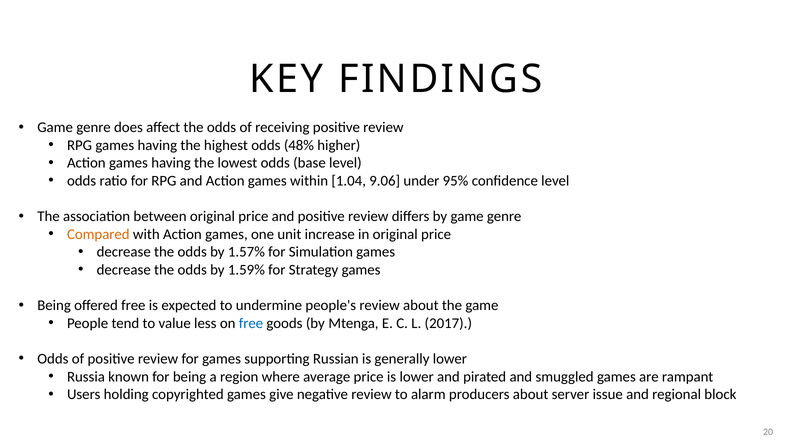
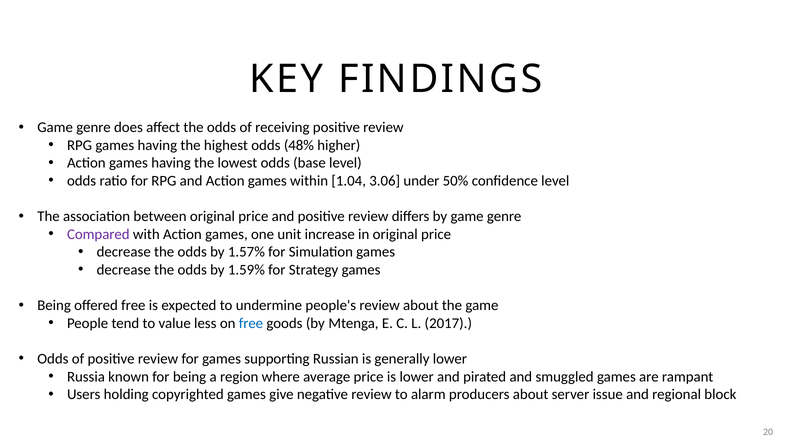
9.06: 9.06 -> 3.06 (385, 181)
95%: 95% -> 50% (456, 181)
Compared colour: orange -> purple (98, 235)
